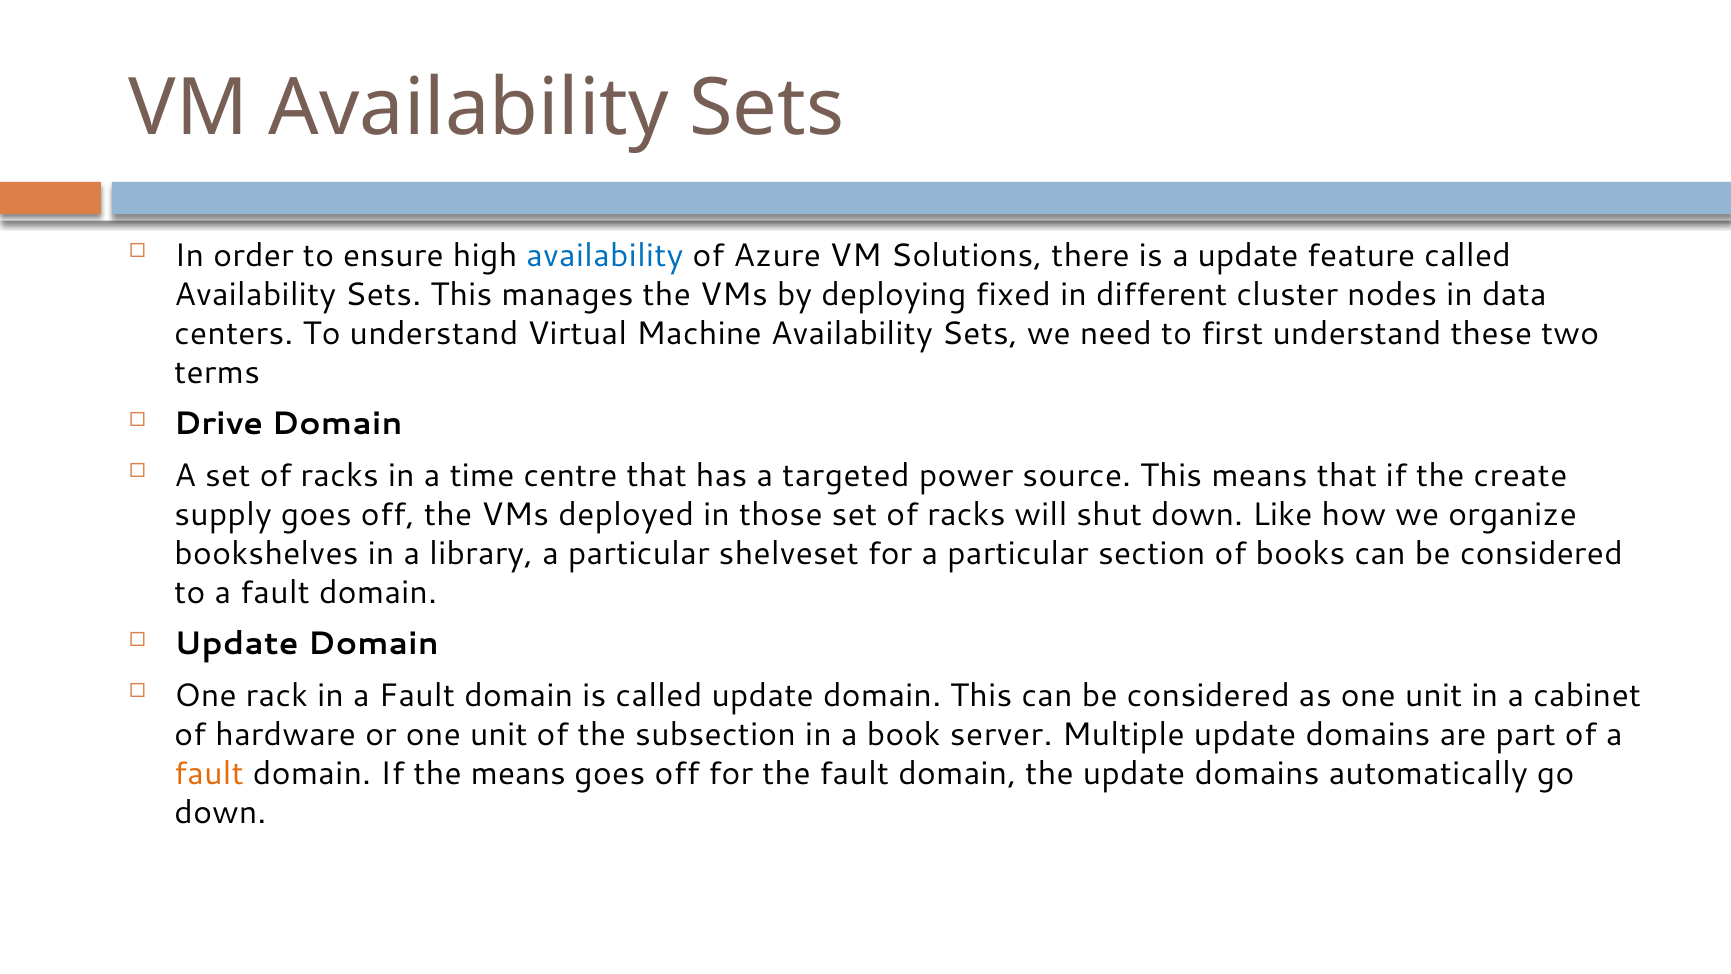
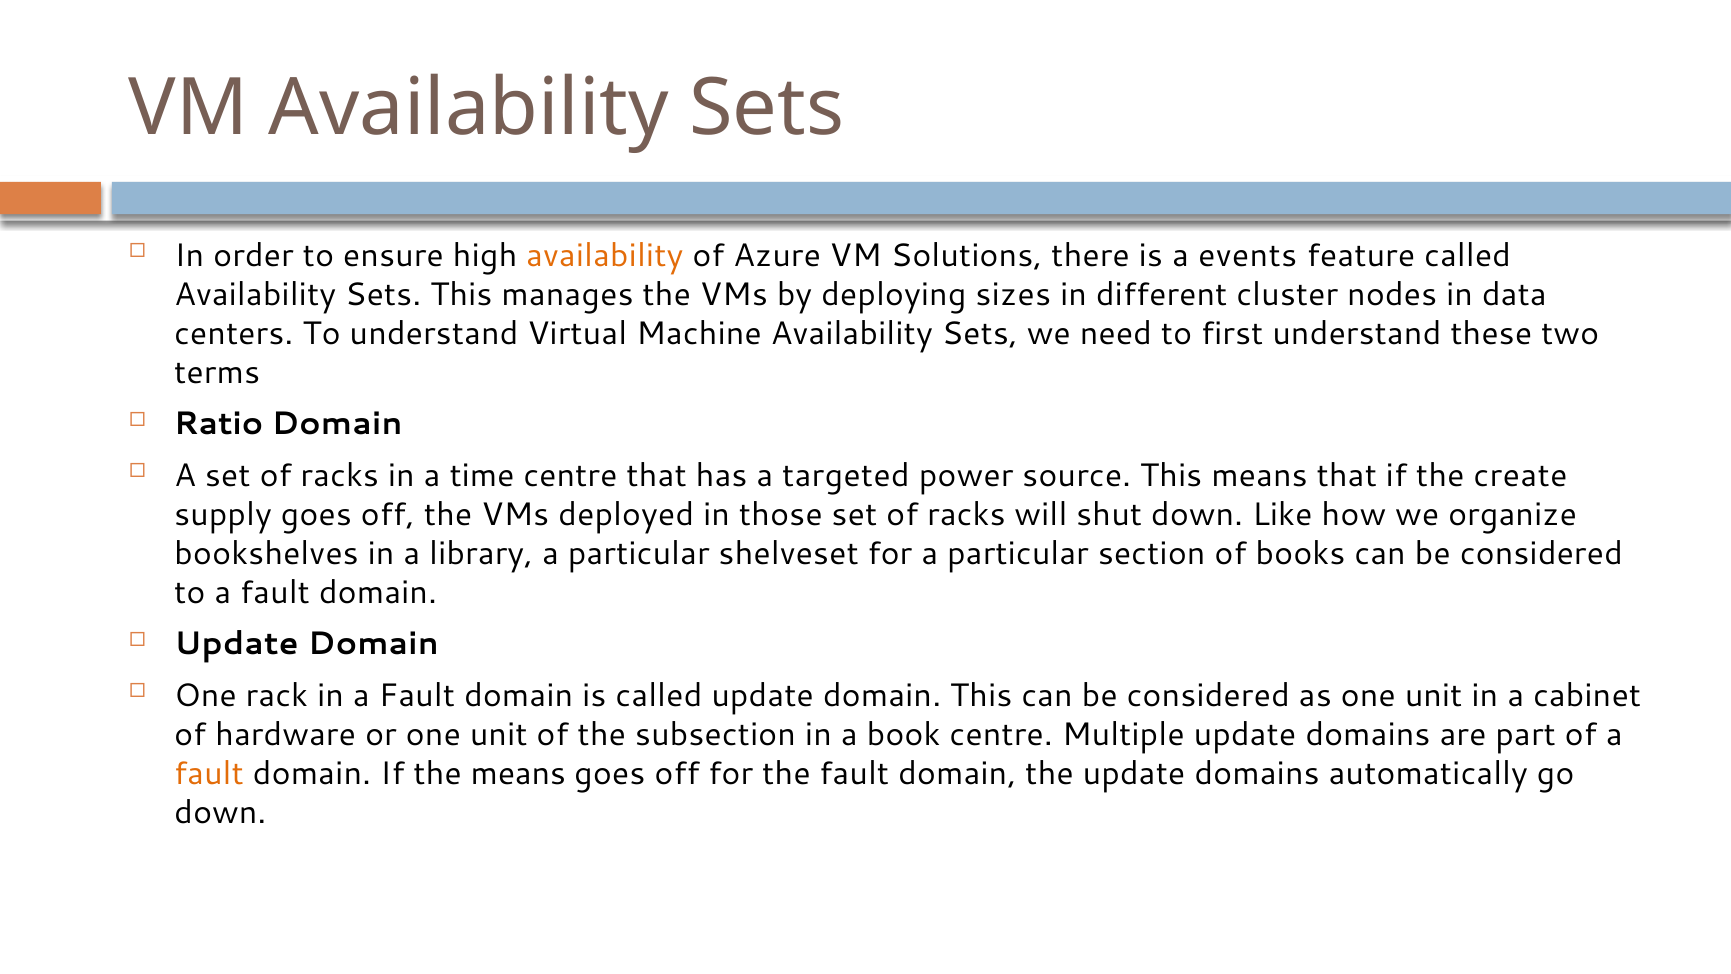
availability colour: blue -> orange (605, 255)
a update: update -> events (1248, 255)
fixed: fixed -> sizes (1013, 294)
Drive: Drive -> Ratio (218, 424)
book server: server -> centre (1001, 734)
